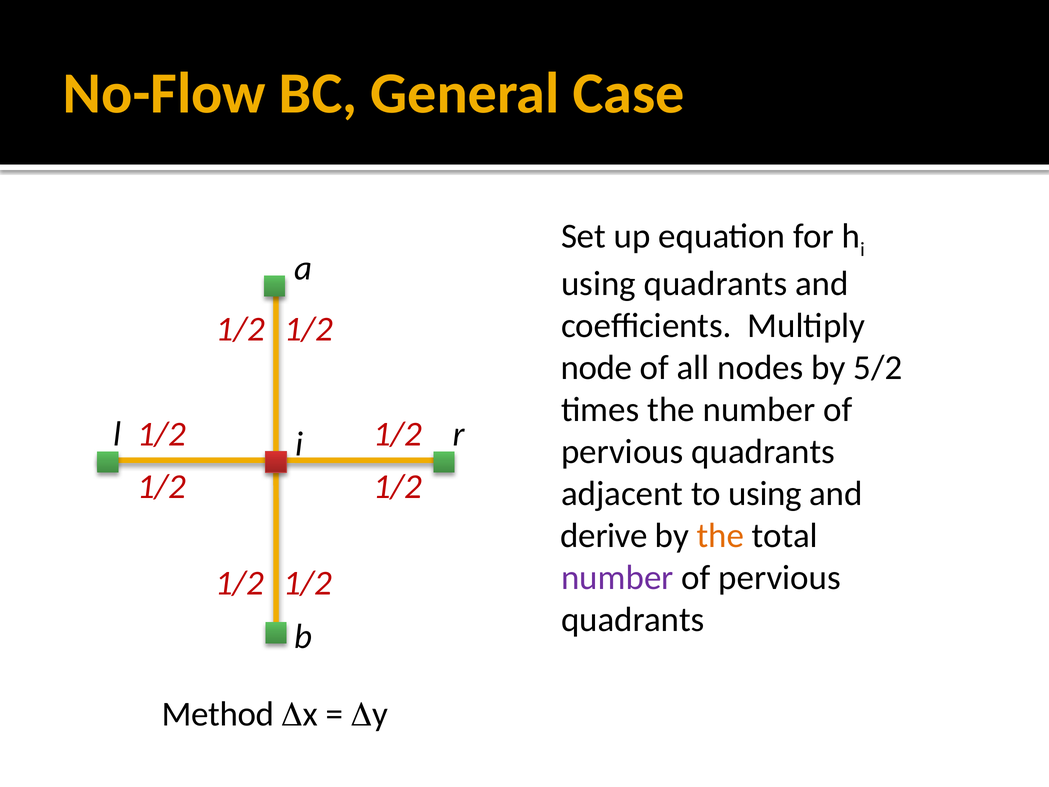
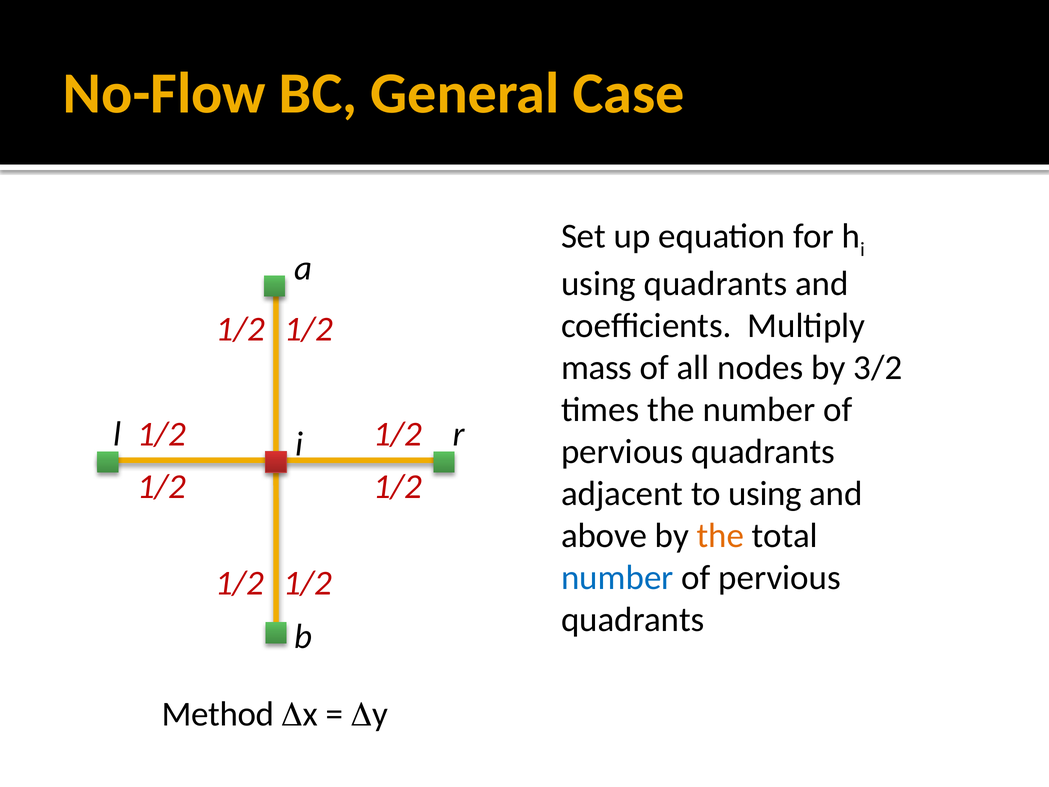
node: node -> mass (597, 368)
5/2: 5/2 -> 3/2 (878, 368)
derive: derive -> above (604, 536)
number colour: purple -> blue (617, 578)
